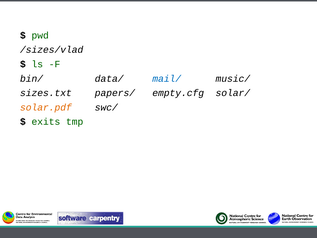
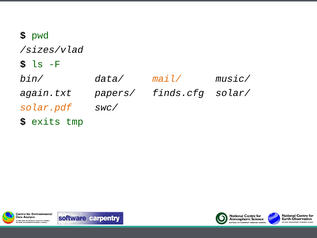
mail/ colour: blue -> orange (167, 79)
sizes.txt: sizes.txt -> again.txt (46, 93)
empty.cfg: empty.cfg -> finds.cfg (178, 93)
